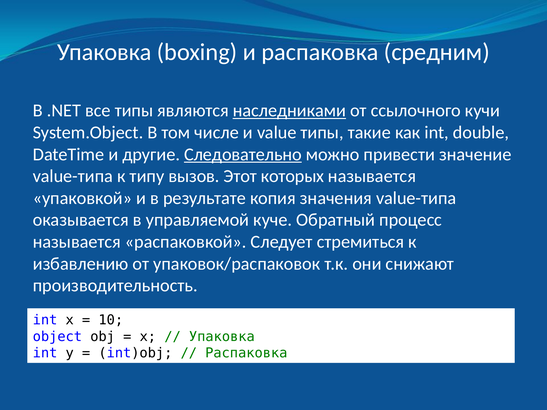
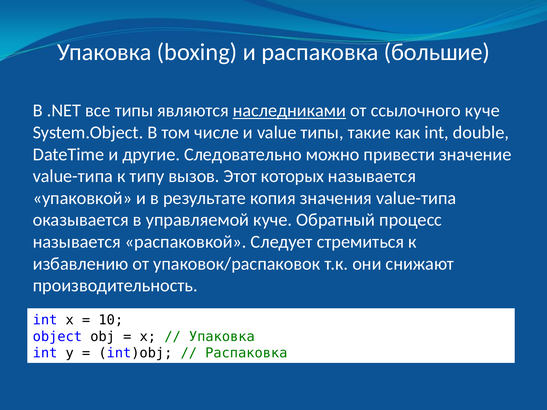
средним: средним -> большие (437, 52)
ссылочного кучи: кучи -> куче (482, 111)
Следовательно underline: present -> none (243, 154)
